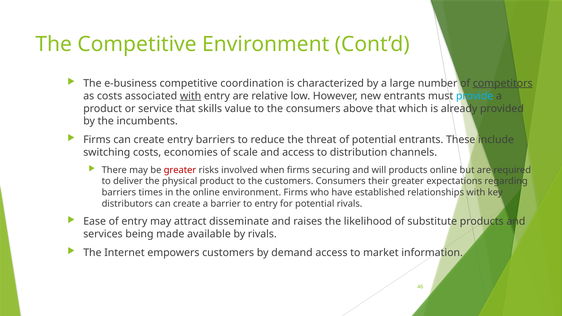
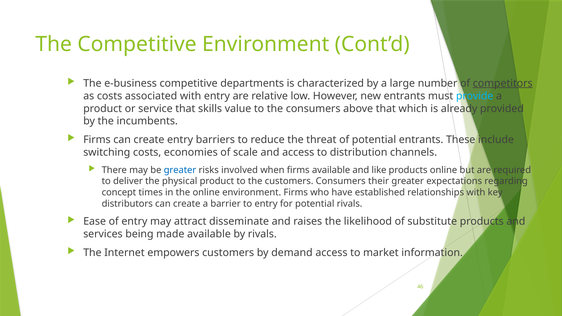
coordination: coordination -> departments (252, 83)
with underline: present -> none (191, 96)
greater colour: red -> blue (180, 170)
firms securing: securing -> available (331, 170)
will: will -> like (379, 170)
barriers: barriers -> concept (119, 192)
